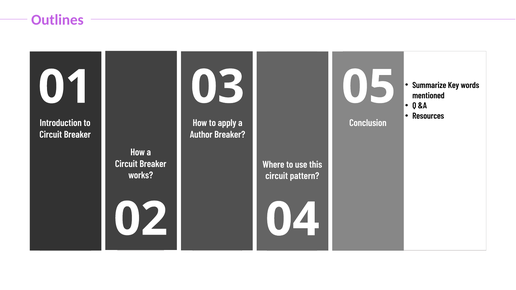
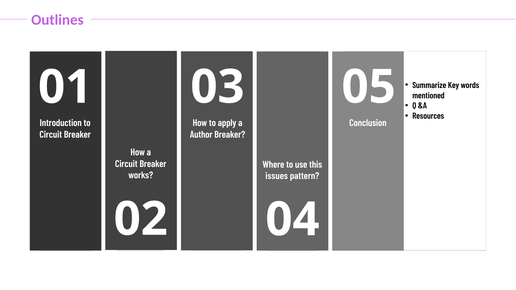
circuit: circuit -> issues (277, 176)
